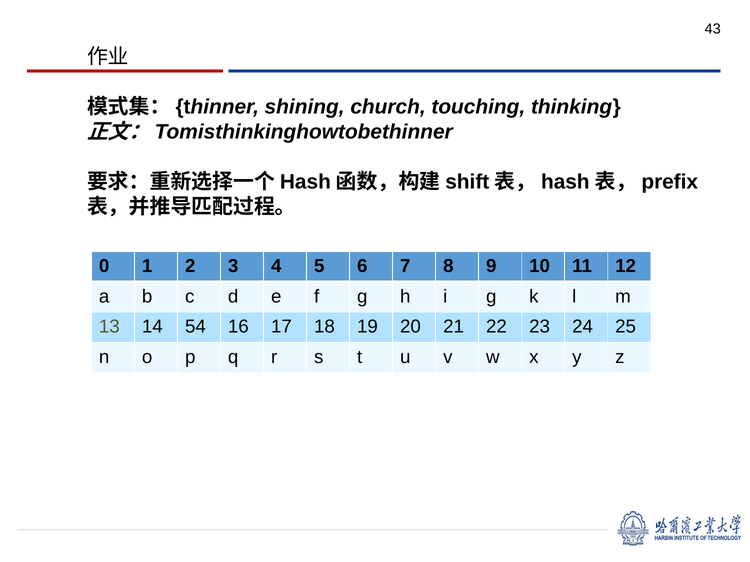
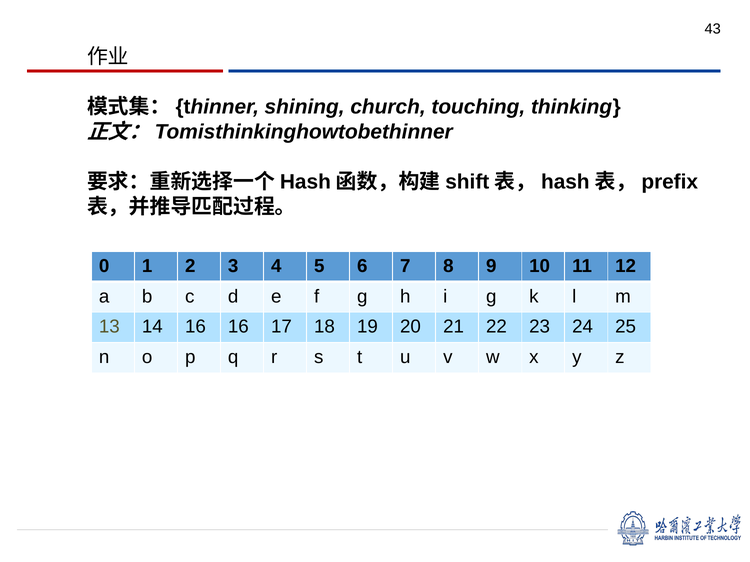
14 54: 54 -> 16 (195, 327)
